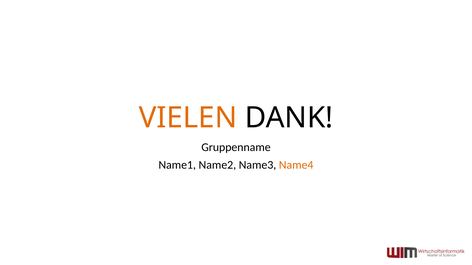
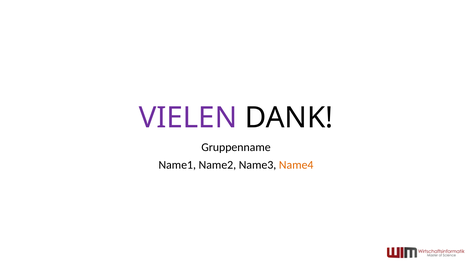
VIELEN colour: orange -> purple (188, 118)
